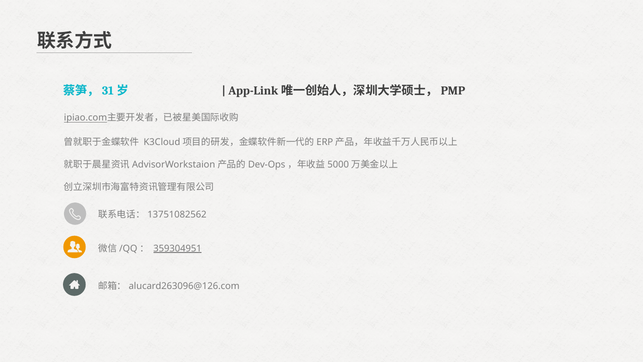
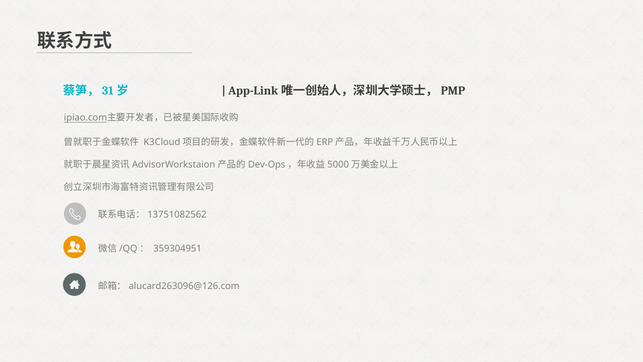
359304951 underline: present -> none (178, 248)
